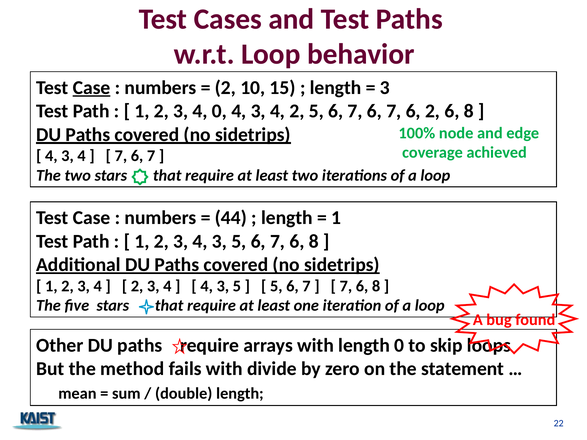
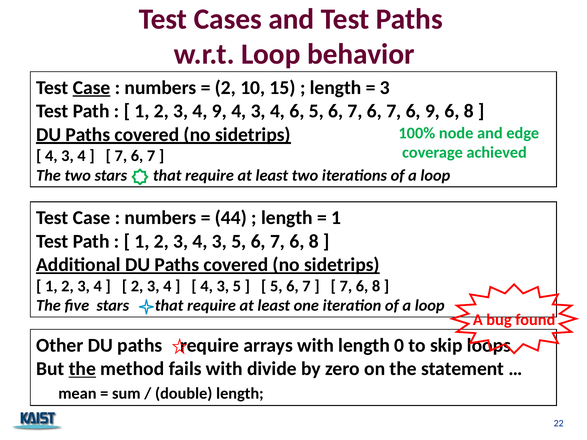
4 0: 0 -> 9 (219, 111)
4 2: 2 -> 6 (297, 111)
6 2: 2 -> 9 (433, 111)
the underline: none -> present (82, 369)
